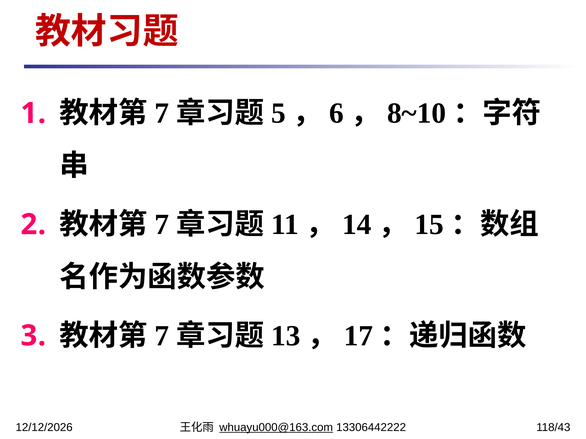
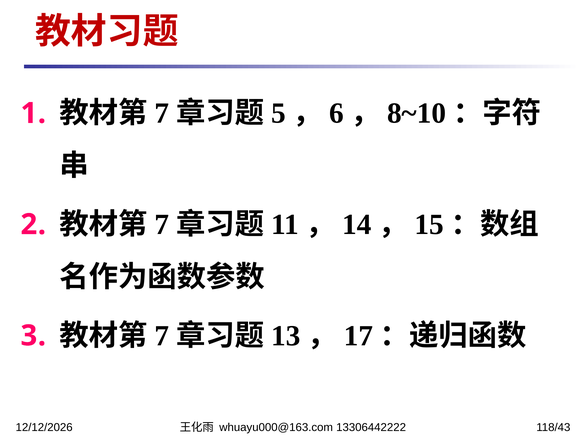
whuayu000@163.com underline: present -> none (276, 428)
